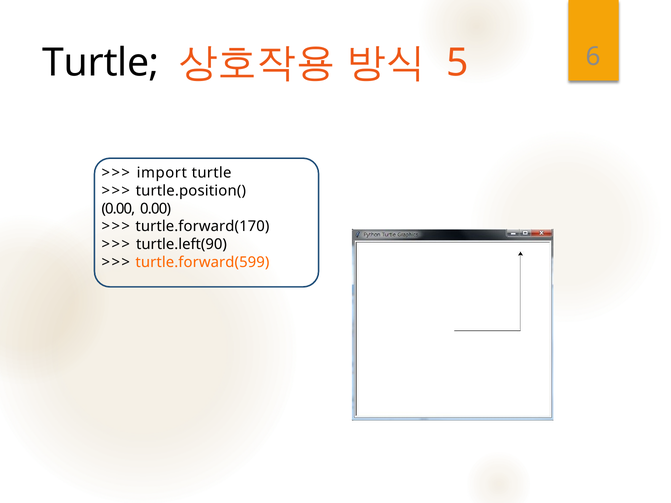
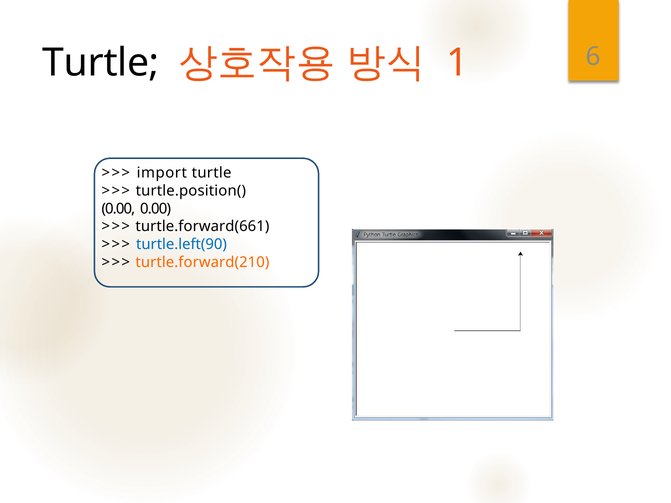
5: 5 -> 1 (457, 63)
turtle.forward(170: turtle.forward(170 -> turtle.forward(661 (202, 227)
turtle.left(90 colour: black -> blue (181, 245)
turtle.forward(599: turtle.forward(599 -> turtle.forward(210 (202, 262)
